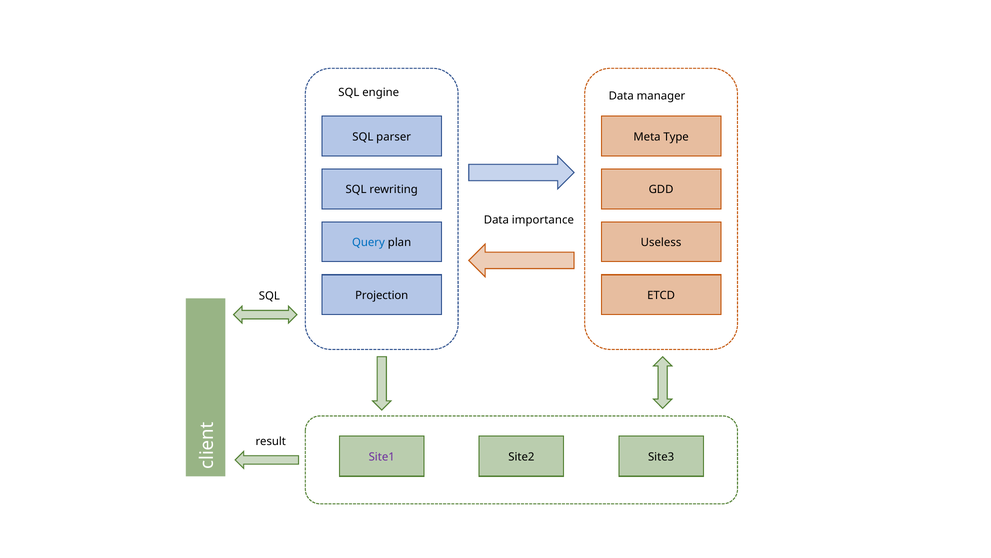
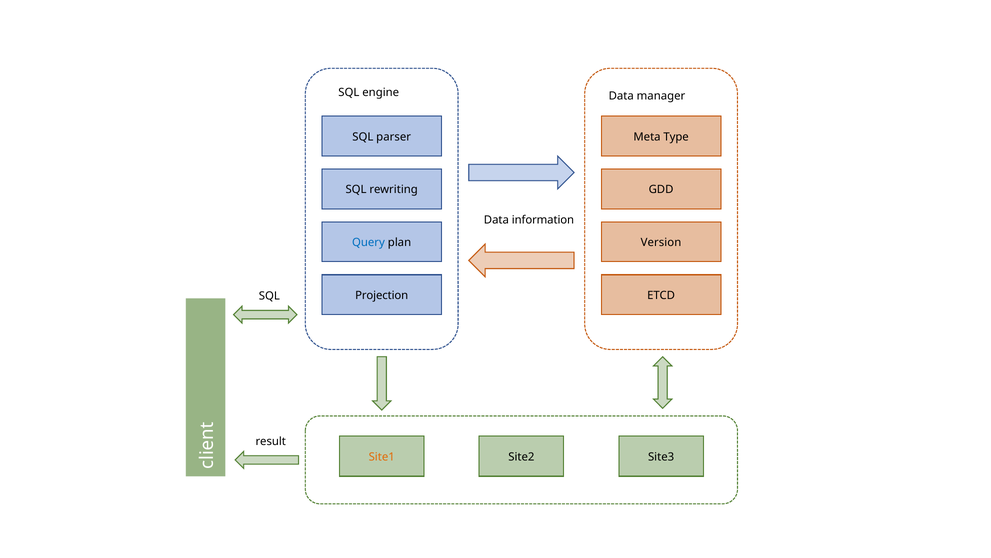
importance: importance -> information (543, 220)
Useless: Useless -> Version (661, 242)
Site1 colour: purple -> orange (382, 456)
